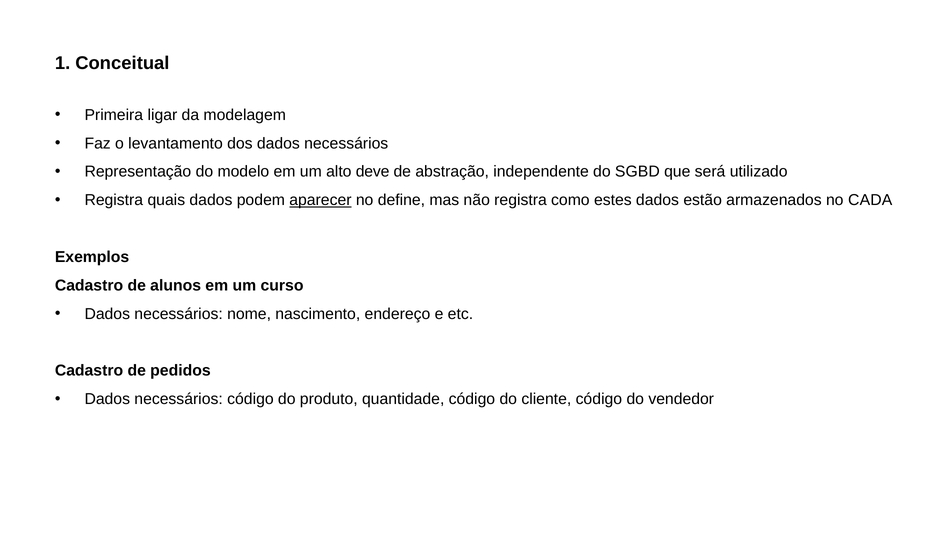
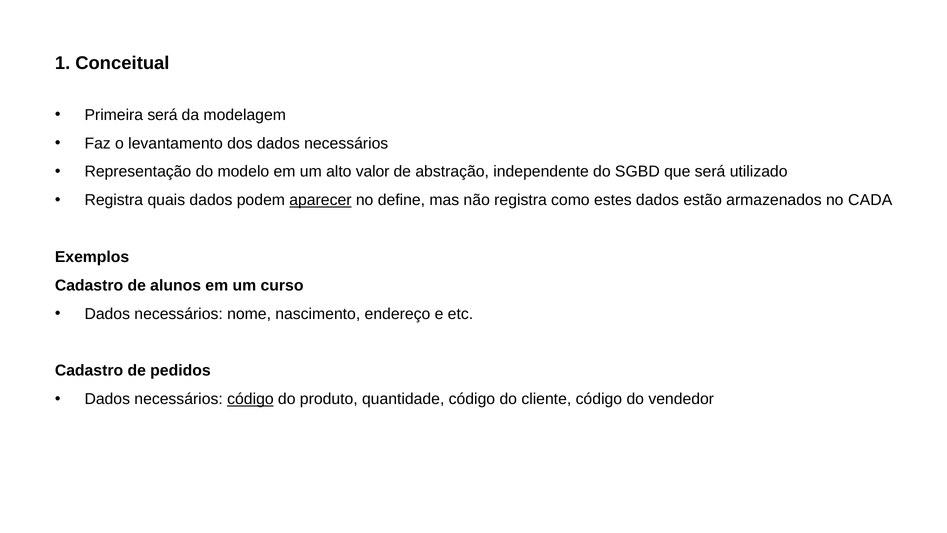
Primeira ligar: ligar -> será (162, 115)
deve: deve -> valor (373, 172)
código underline: none -> present (250, 399)
